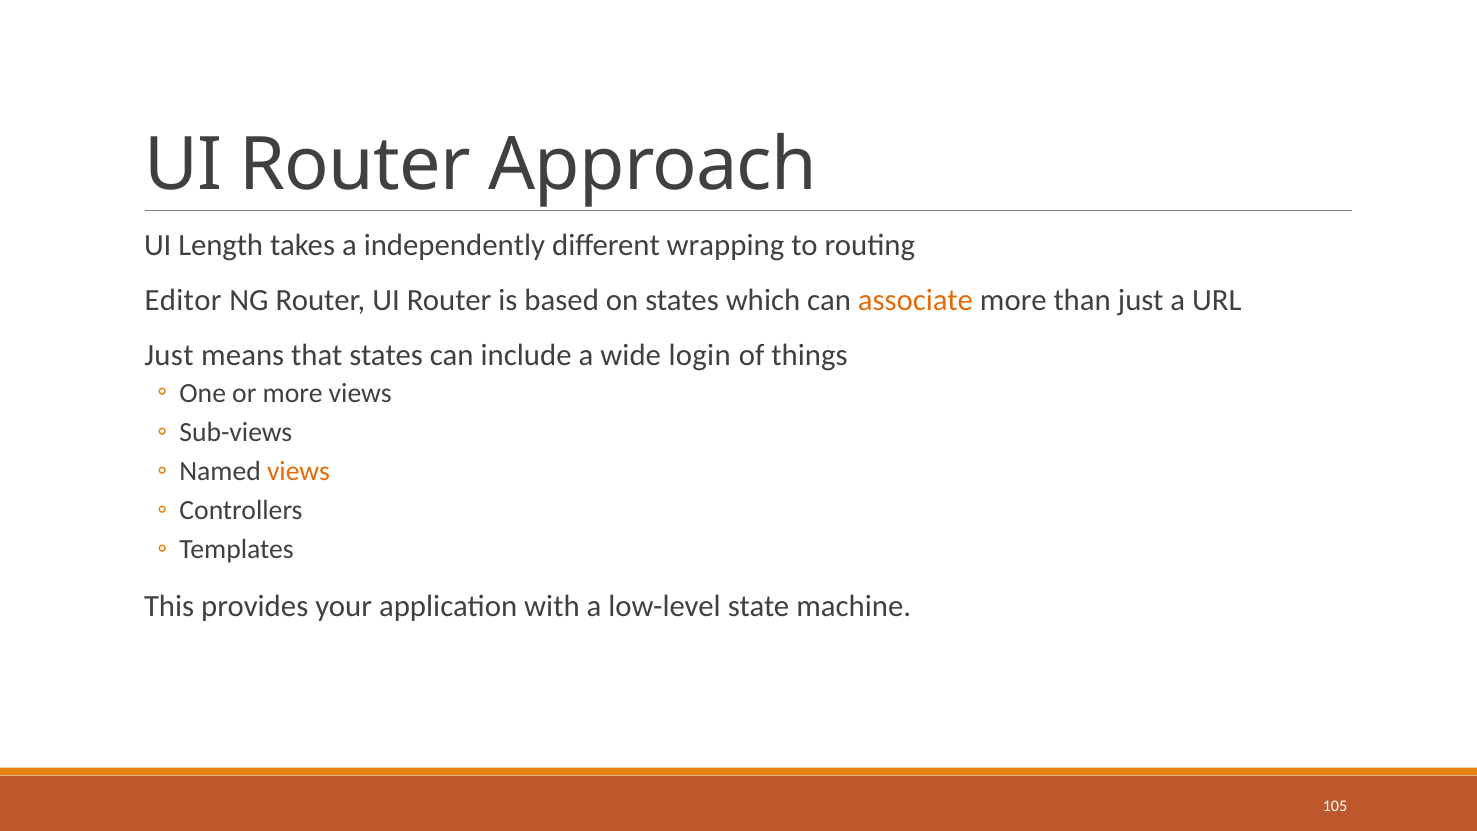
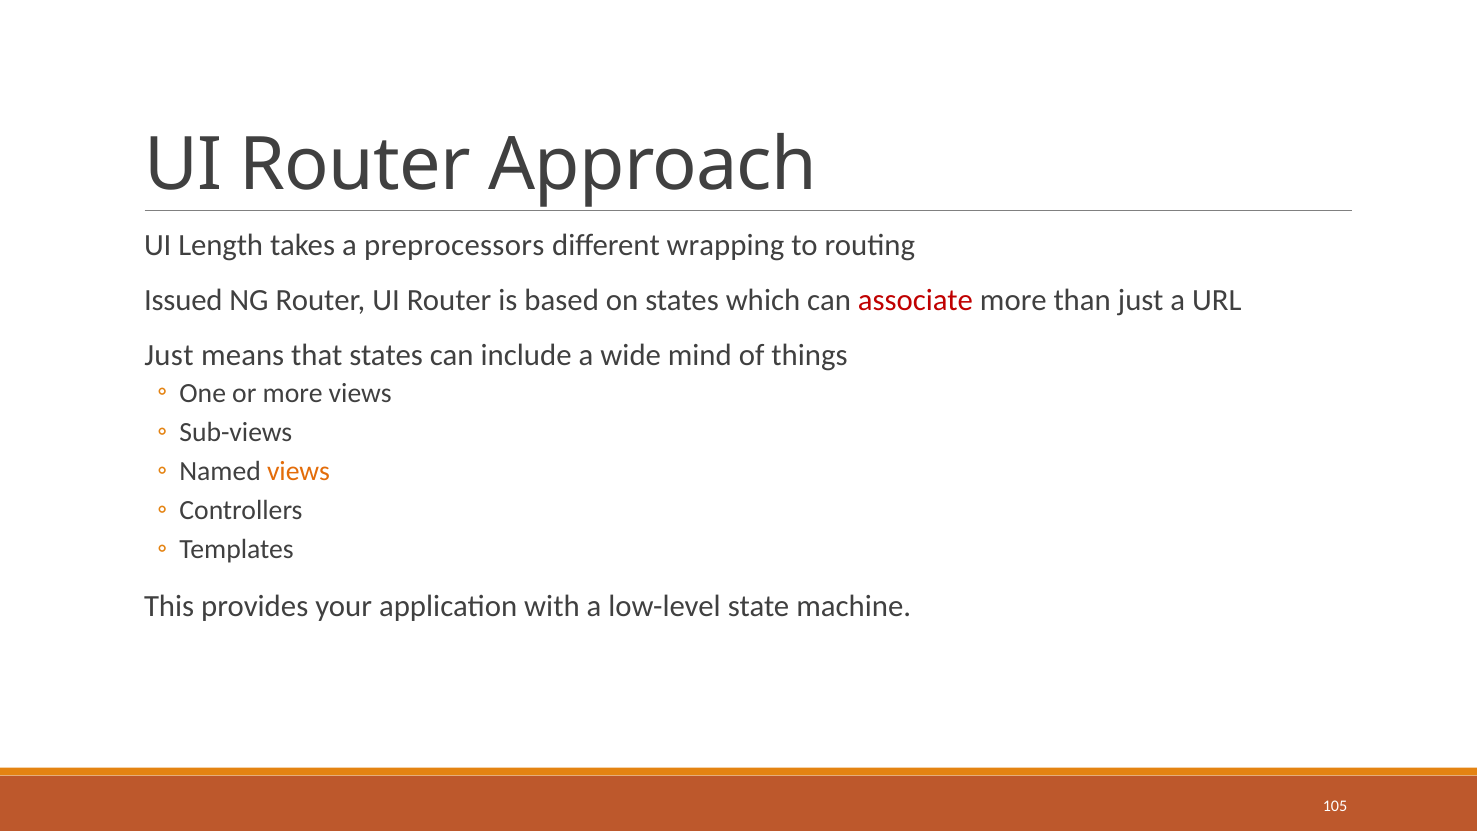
independently: independently -> preprocessors (454, 246)
Editor: Editor -> Issued (183, 300)
associate colour: orange -> red (915, 300)
login: login -> mind (700, 355)
